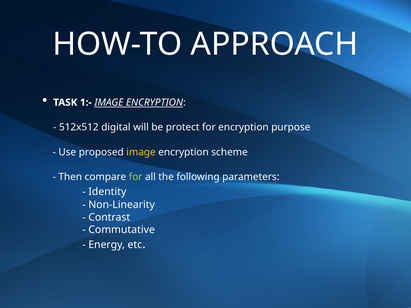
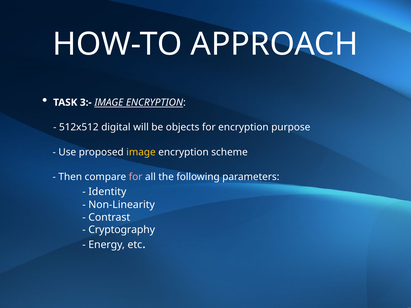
1:-: 1:- -> 3:- (86, 103)
protect: protect -> objects (183, 127)
for colour: light green -> pink (136, 177)
Commutative: Commutative -> Cryptography (122, 230)
